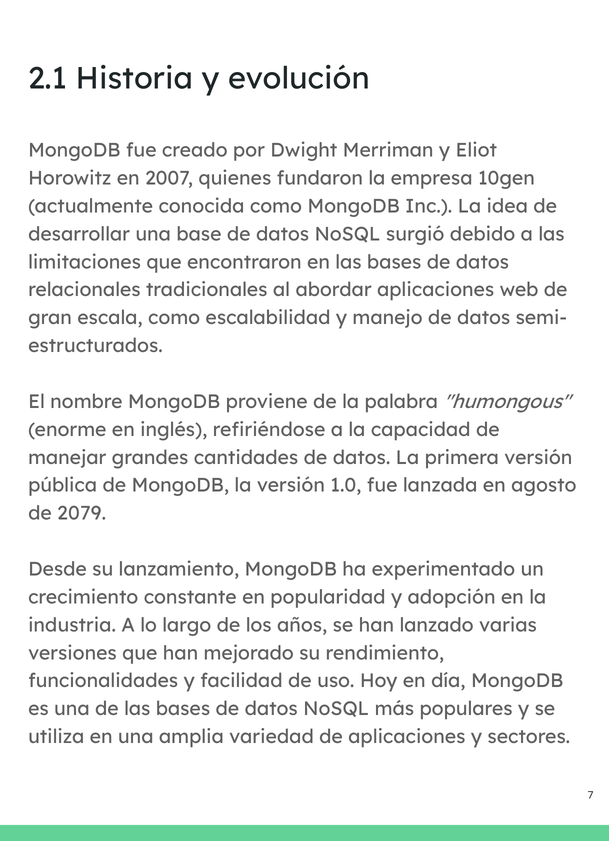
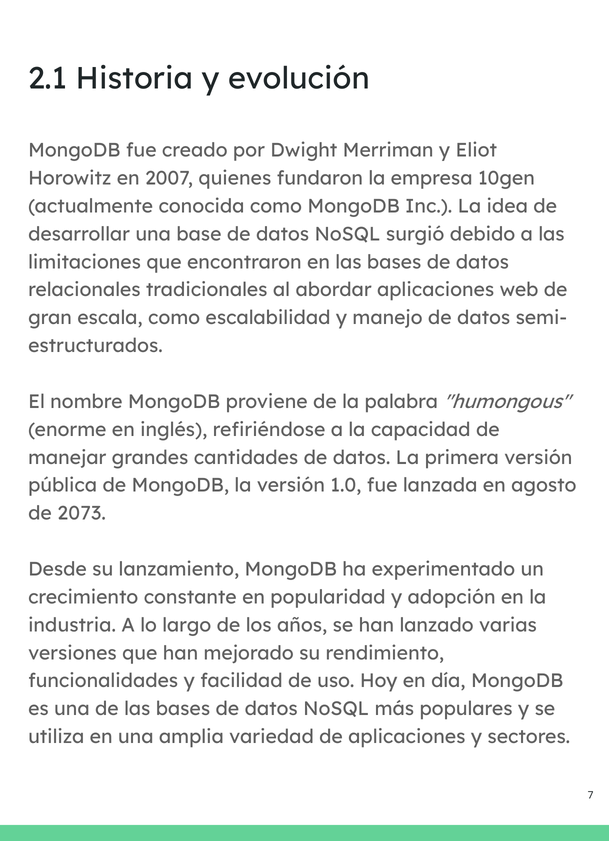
2079: 2079 -> 2073 (82, 514)
